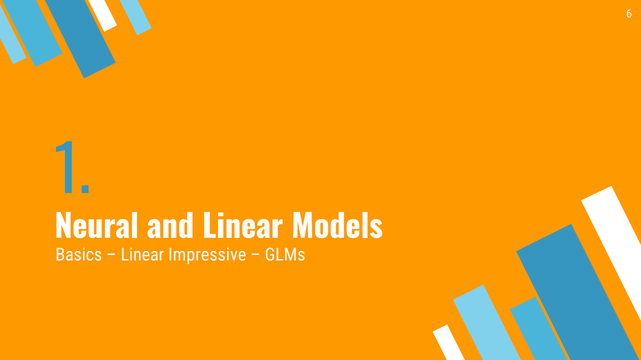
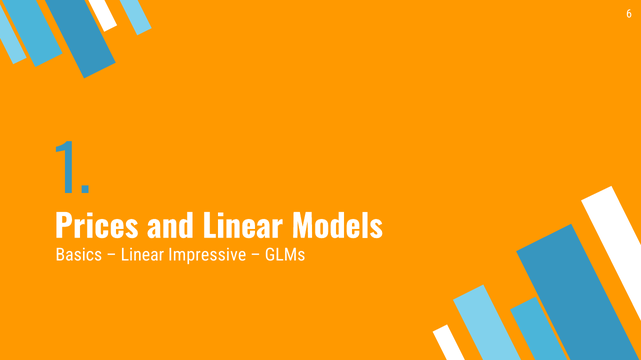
Neural: Neural -> Prices (96, 228)
